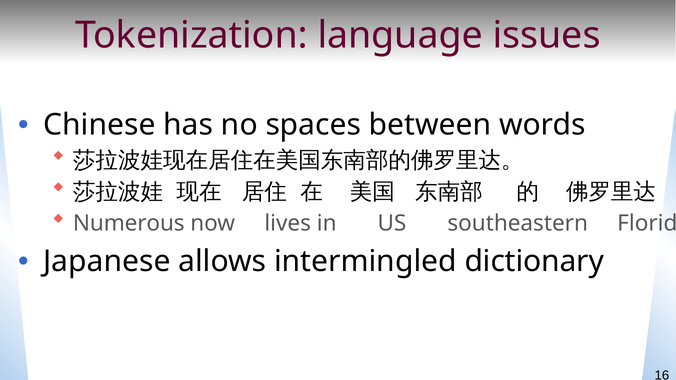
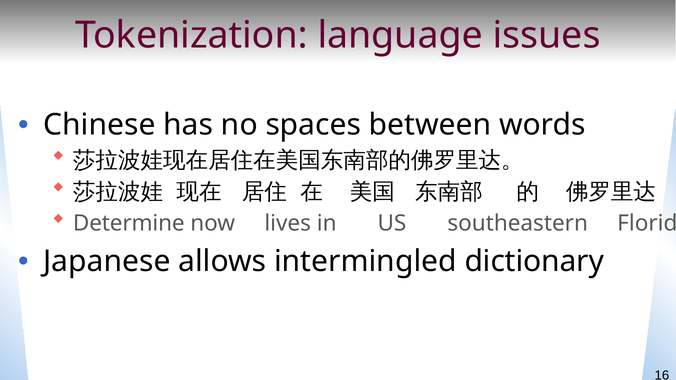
Numerous: Numerous -> Determine (129, 223)
